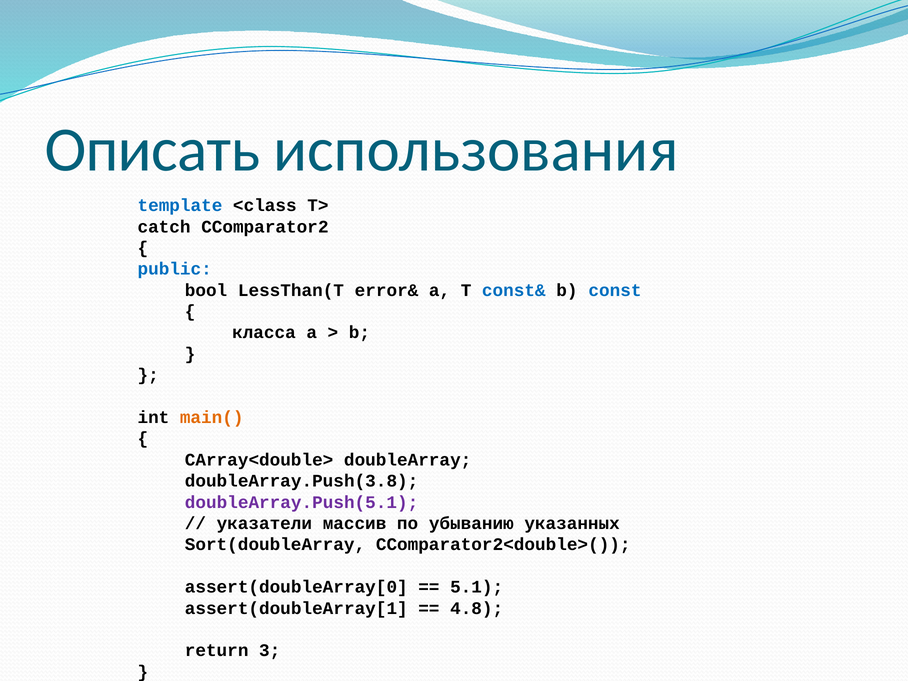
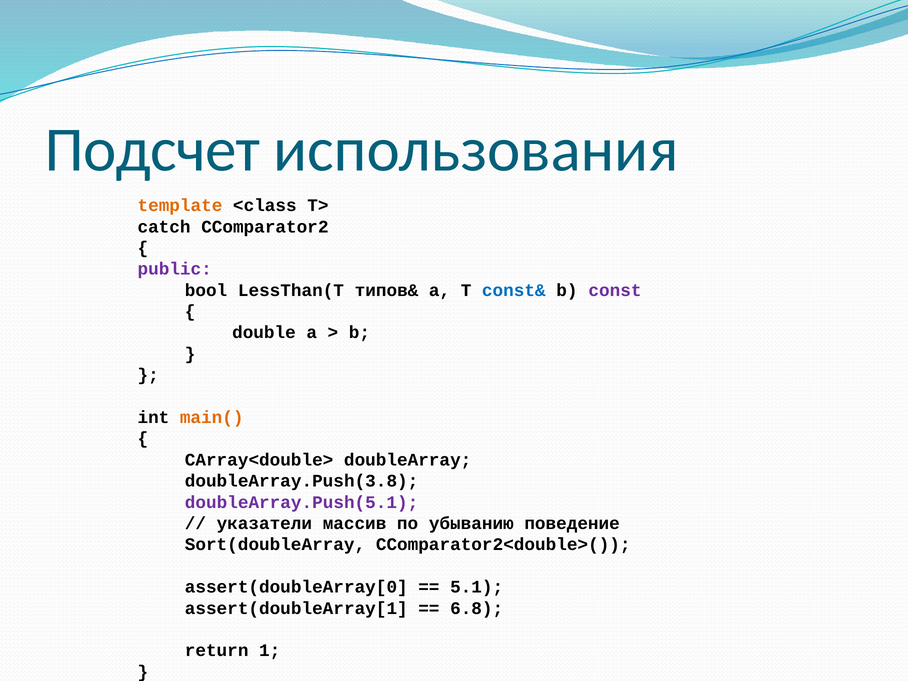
Описать: Описать -> Подсчет (152, 150)
template colour: blue -> orange (180, 205)
public colour: blue -> purple (175, 269)
error&: error& -> типов& (387, 290)
const colour: blue -> purple (615, 290)
класса: класса -> double (264, 333)
указанных: указанных -> поведение (572, 523)
4.8: 4.8 -> 6.8 (477, 608)
3: 3 -> 1 (270, 651)
